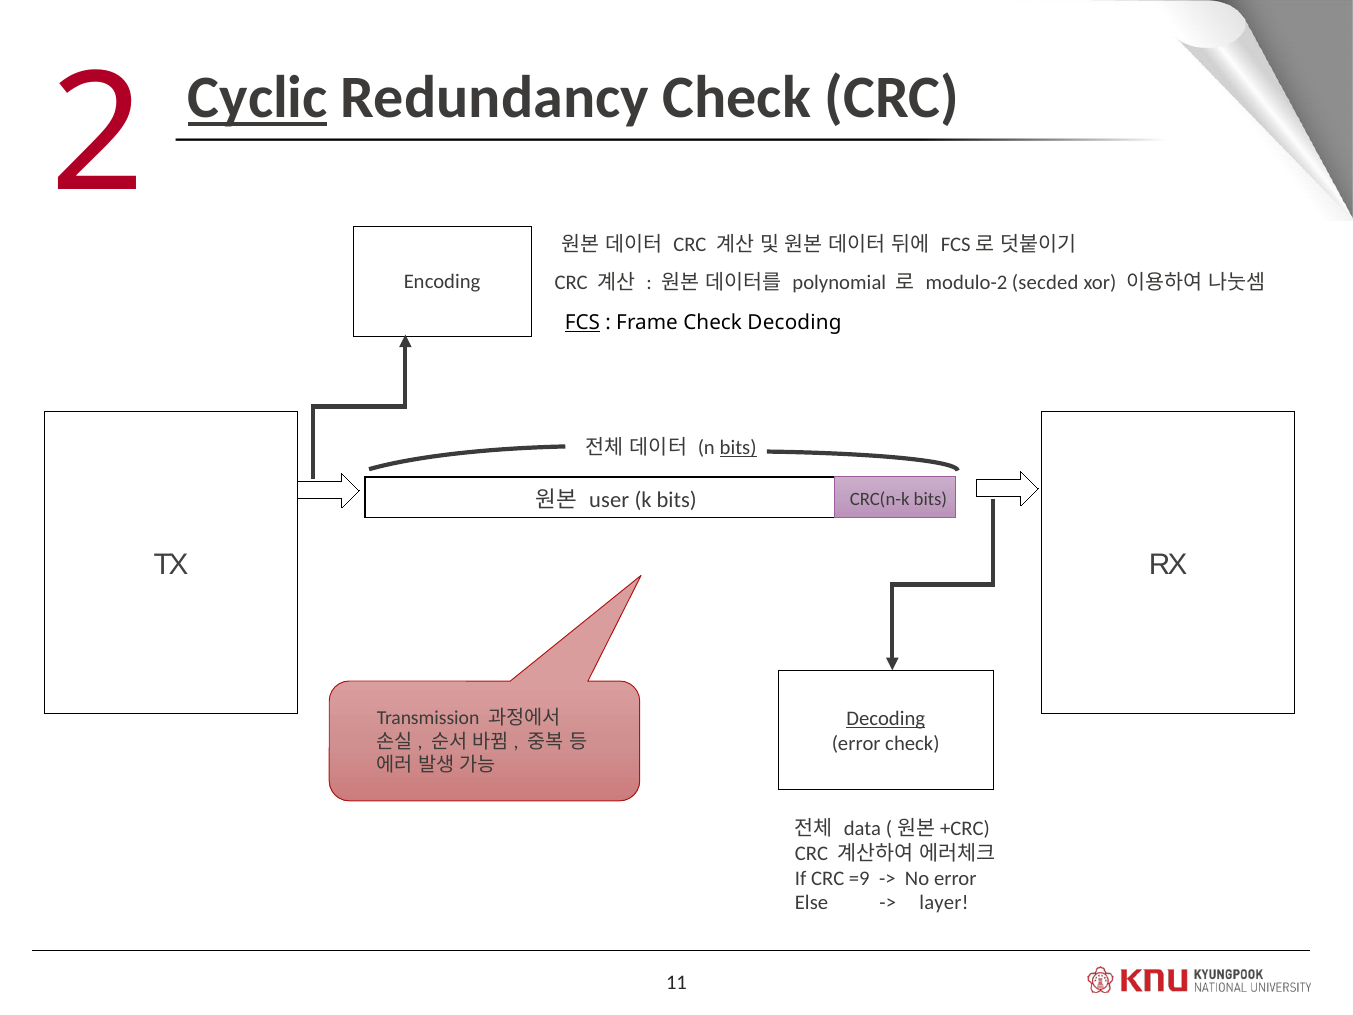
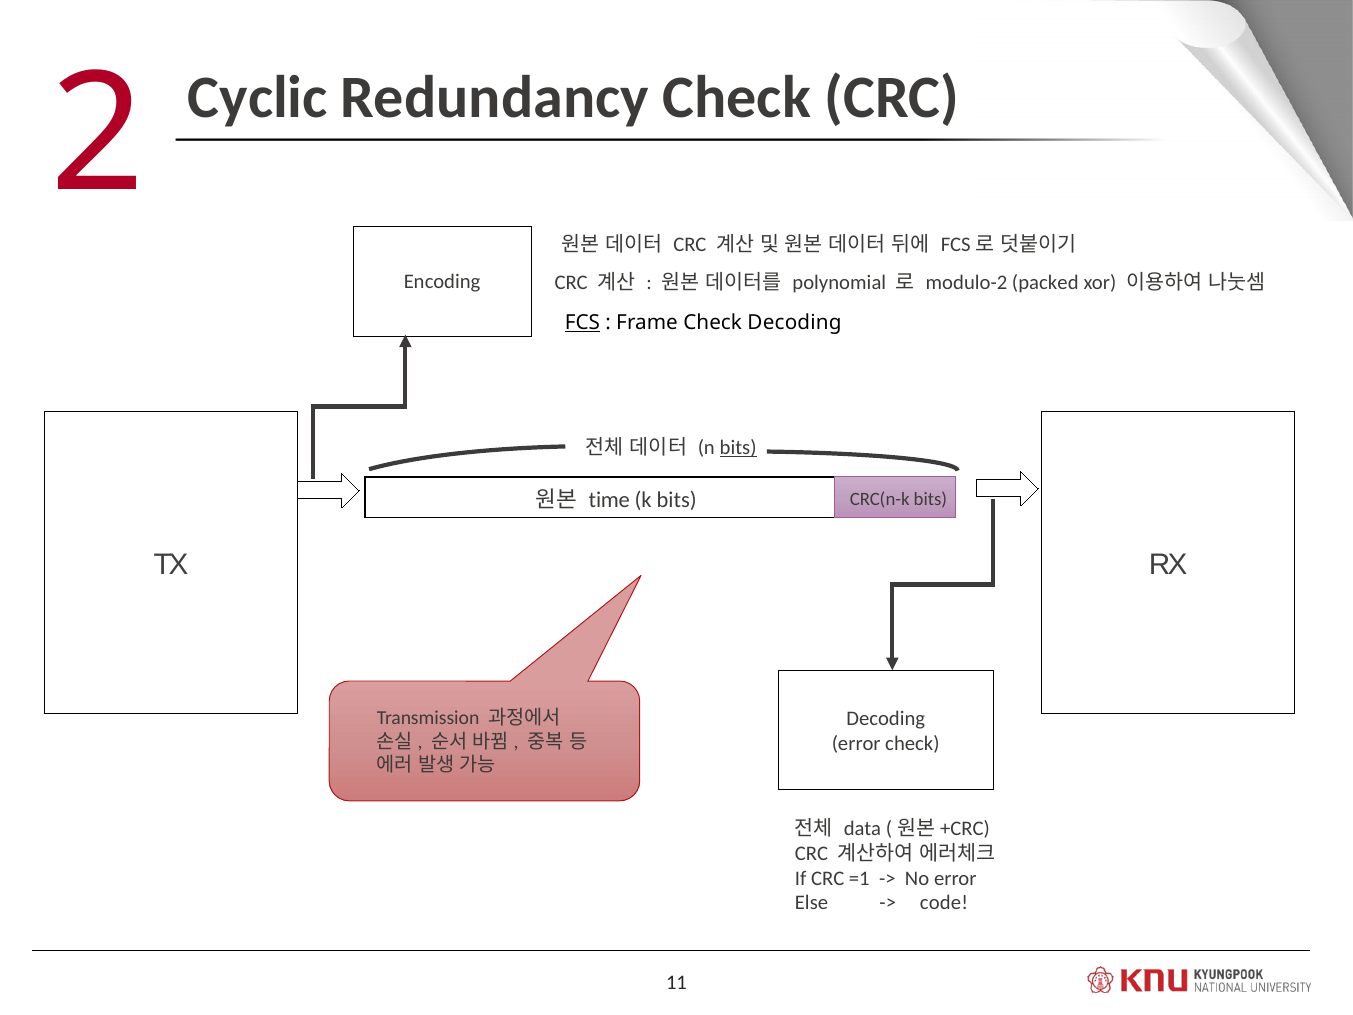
Cyclic underline: present -> none (258, 98)
secded: secded -> packed (1045, 282)
user: user -> time (609, 500)
Decoding underline: present -> none (886, 718)
=9: =9 -> =1 (859, 878)
layer: layer -> code (944, 903)
